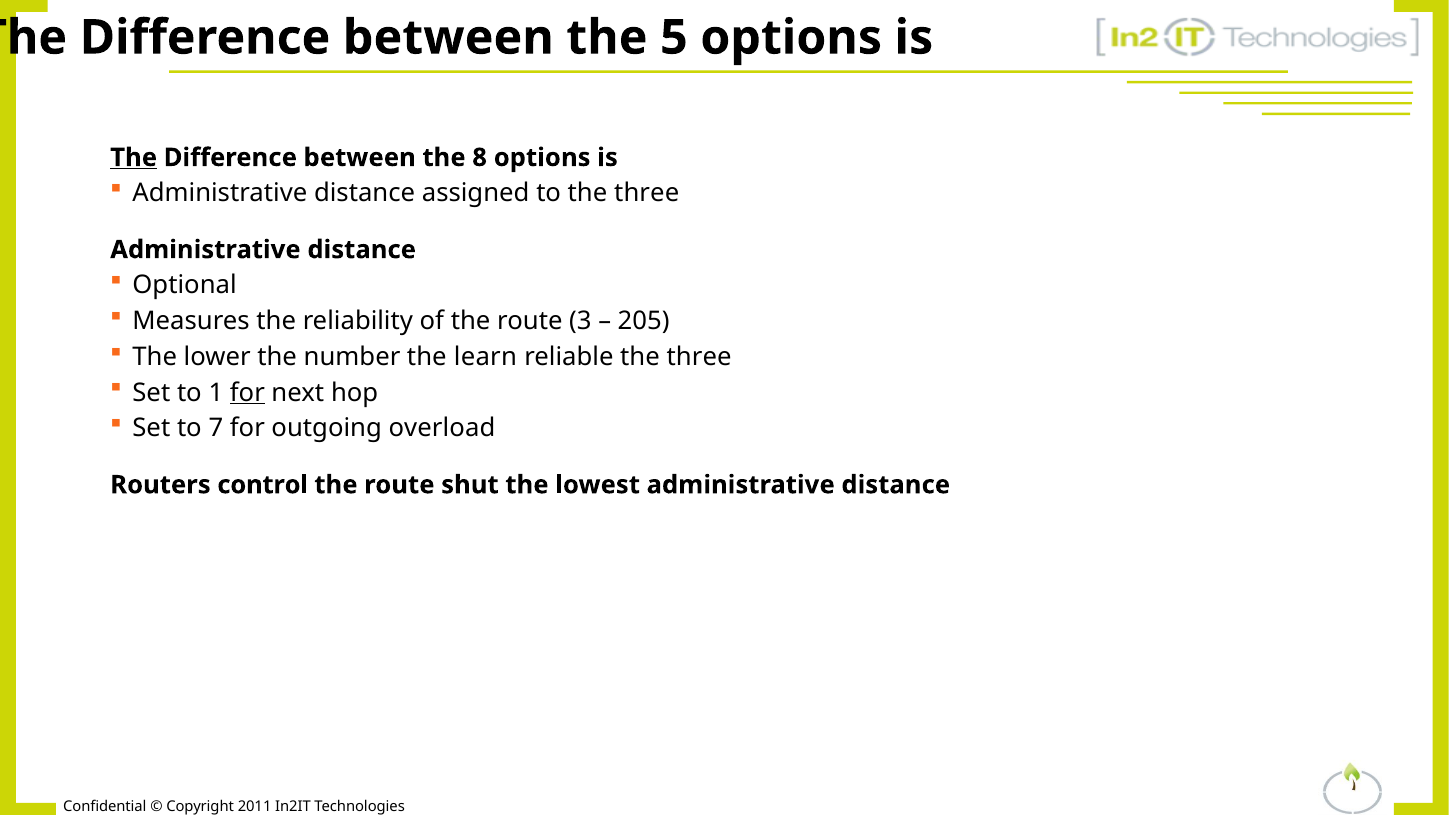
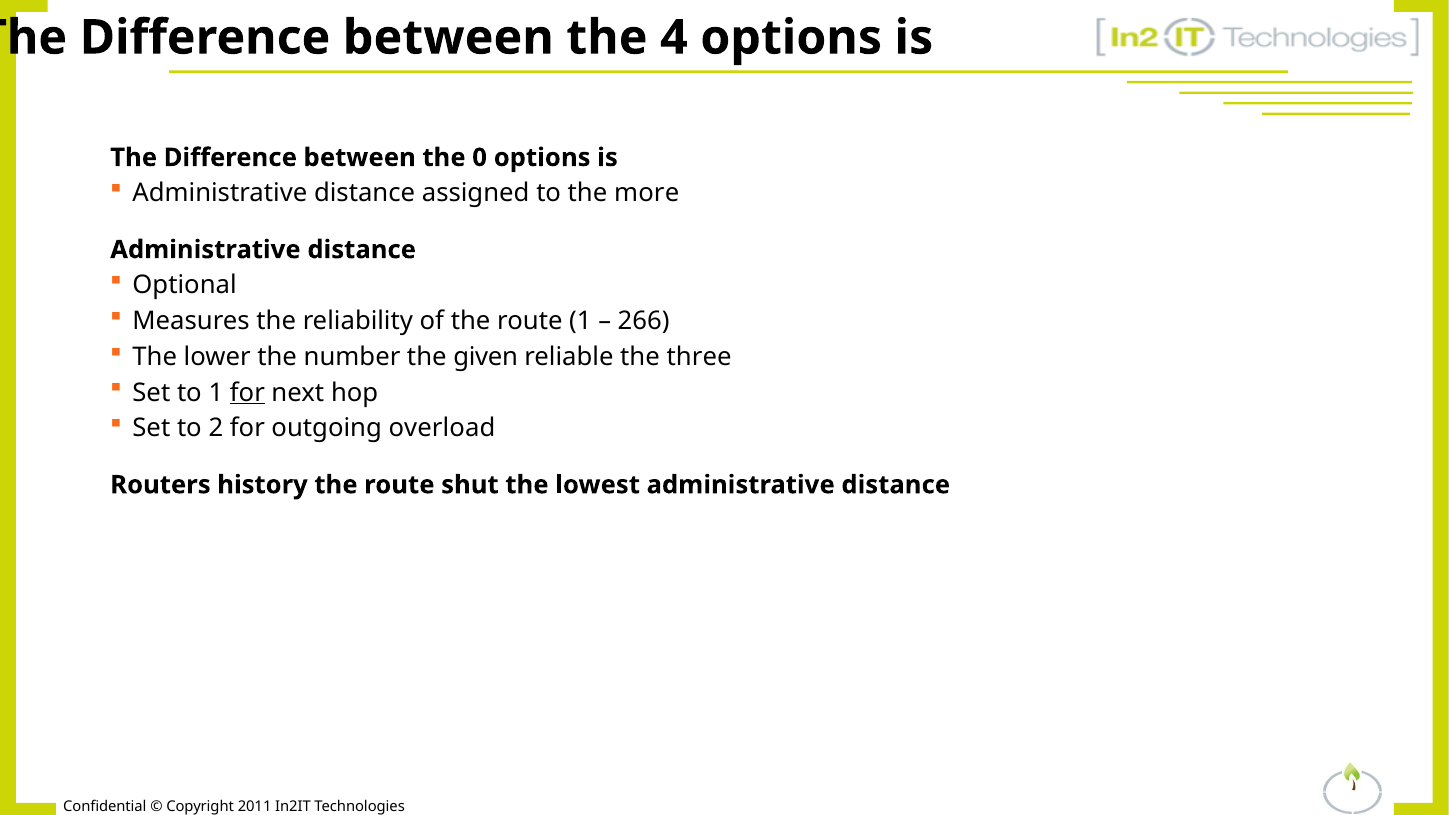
5: 5 -> 4 (674, 38)
The underline: present -> none (134, 158)
8: 8 -> 0 (480, 158)
to the three: three -> more (647, 193)
route 3: 3 -> 1 (580, 321)
205: 205 -> 266 (644, 321)
learn: learn -> given (486, 357)
7: 7 -> 2 (216, 428)
control: control -> history (263, 485)
